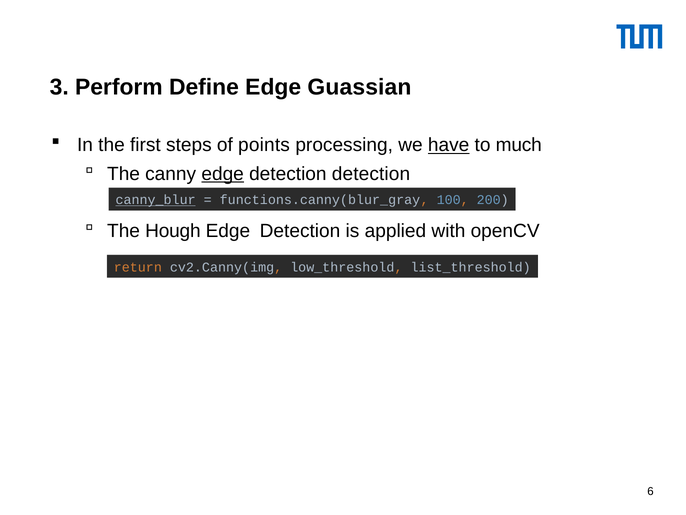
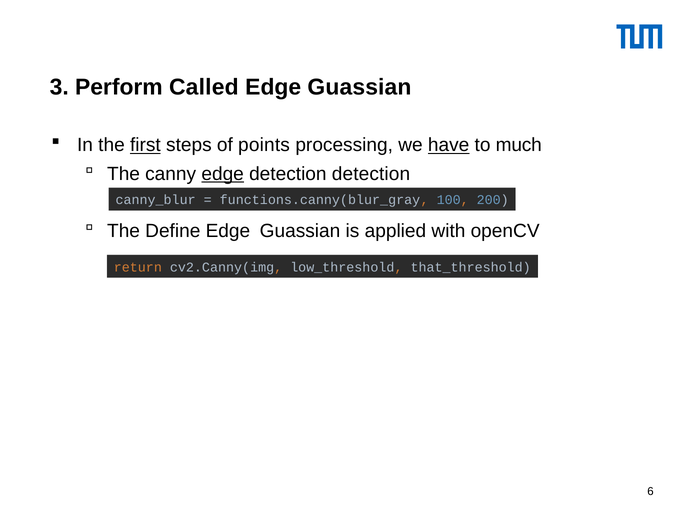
Define: Define -> Called (204, 87)
first underline: none -> present (145, 145)
canny_blur underline: present -> none (156, 200)
Hough: Hough -> Define (173, 231)
Detection: Detection -> Guassian (300, 231)
list_threshold: list_threshold -> that_threshold (471, 267)
